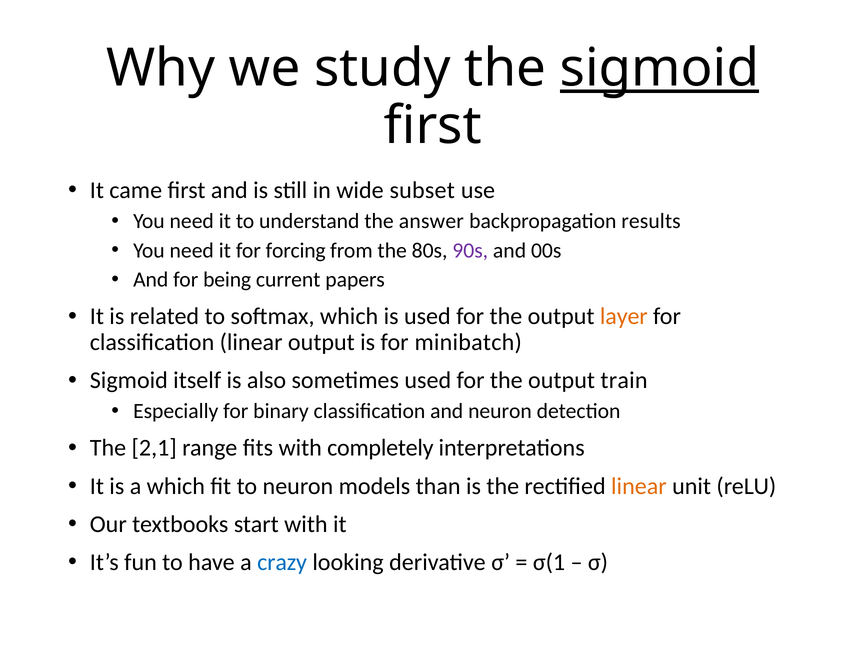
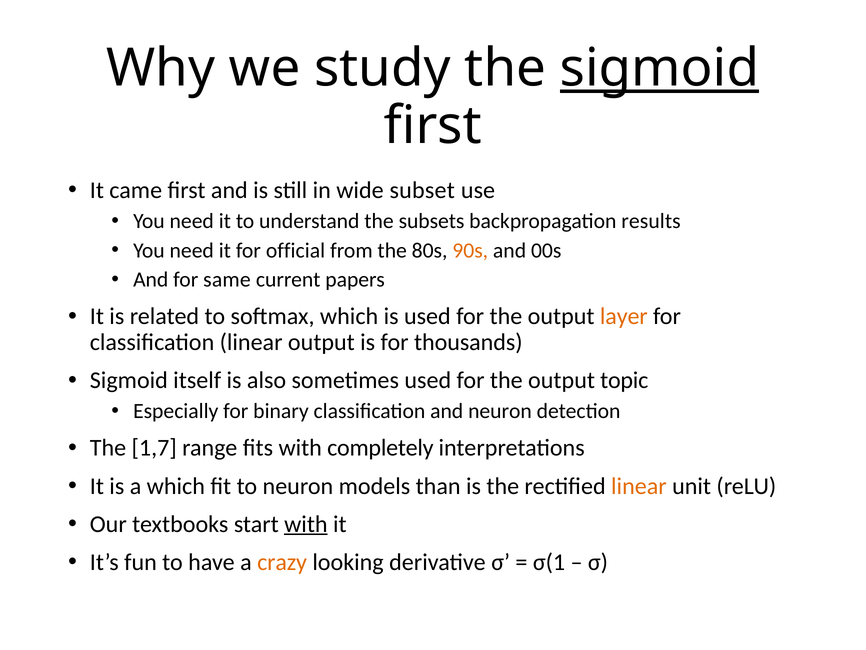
answer: answer -> subsets (432, 221)
forcing: forcing -> official (296, 250)
90s colour: purple -> orange (470, 250)
being: being -> same (227, 280)
minibatch: minibatch -> thousands (468, 342)
train: train -> topic (624, 380)
2,1: 2,1 -> 1,7 (154, 448)
with underline: none -> present (306, 524)
crazy colour: blue -> orange (282, 562)
